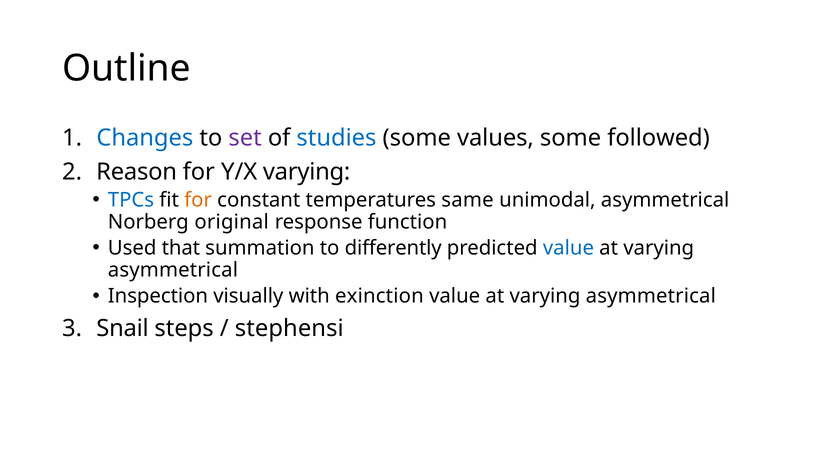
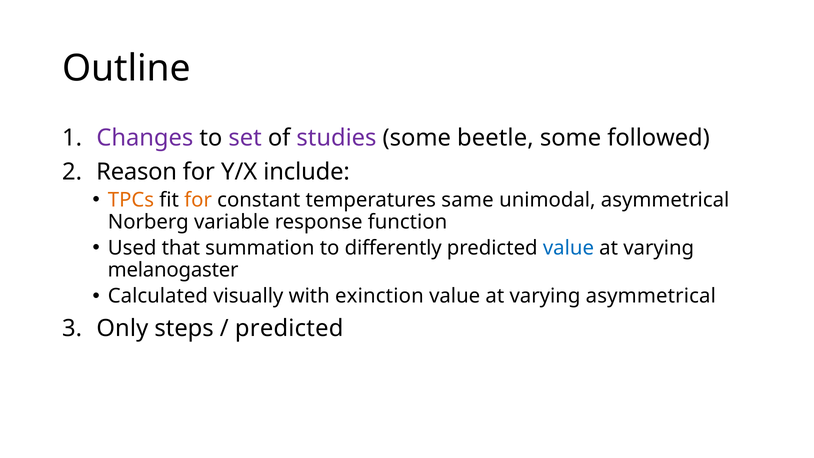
Changes colour: blue -> purple (145, 138)
studies colour: blue -> purple (336, 138)
values: values -> beetle (495, 138)
Y/X varying: varying -> include (307, 172)
TPCs colour: blue -> orange (131, 200)
original: original -> variable (232, 222)
asymmetrical: asymmetrical -> melanogaster (173, 270)
Inspection: Inspection -> Calculated (158, 296)
Snail: Snail -> Only (122, 328)
stephensi: stephensi -> predicted (289, 328)
